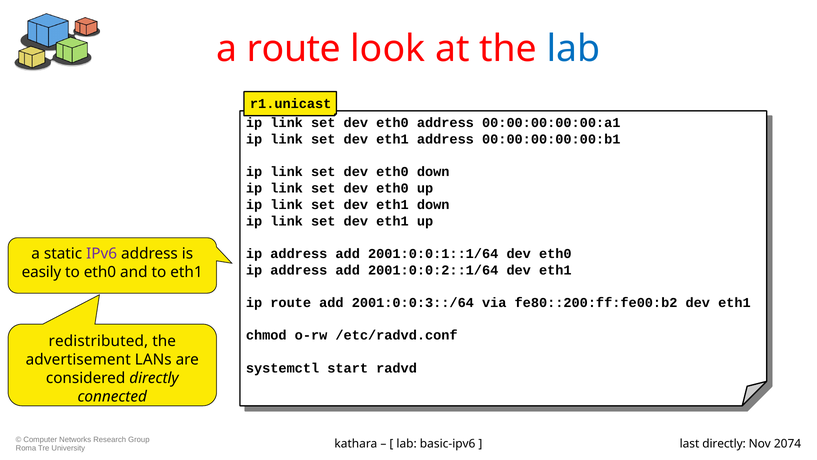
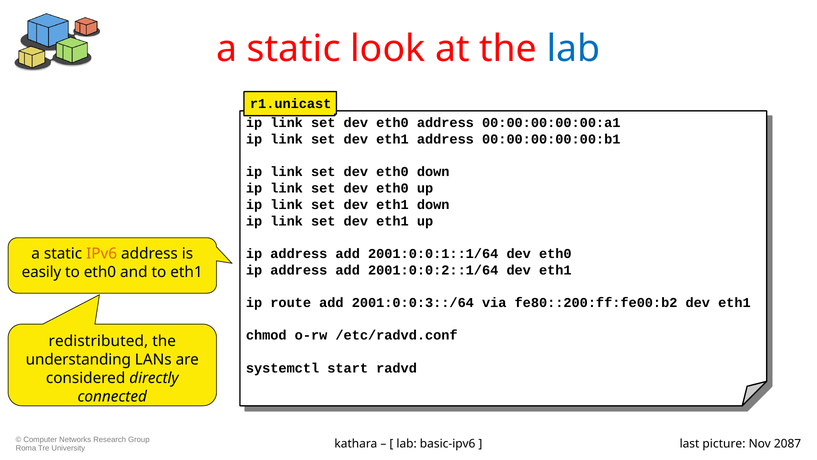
route: route -> static (294, 49)
IPv6 colour: purple -> orange (102, 254)
advertisement: advertisement -> understanding (78, 359)
last directly: directly -> picture (724, 443)
2074: 2074 -> 2087 (788, 443)
